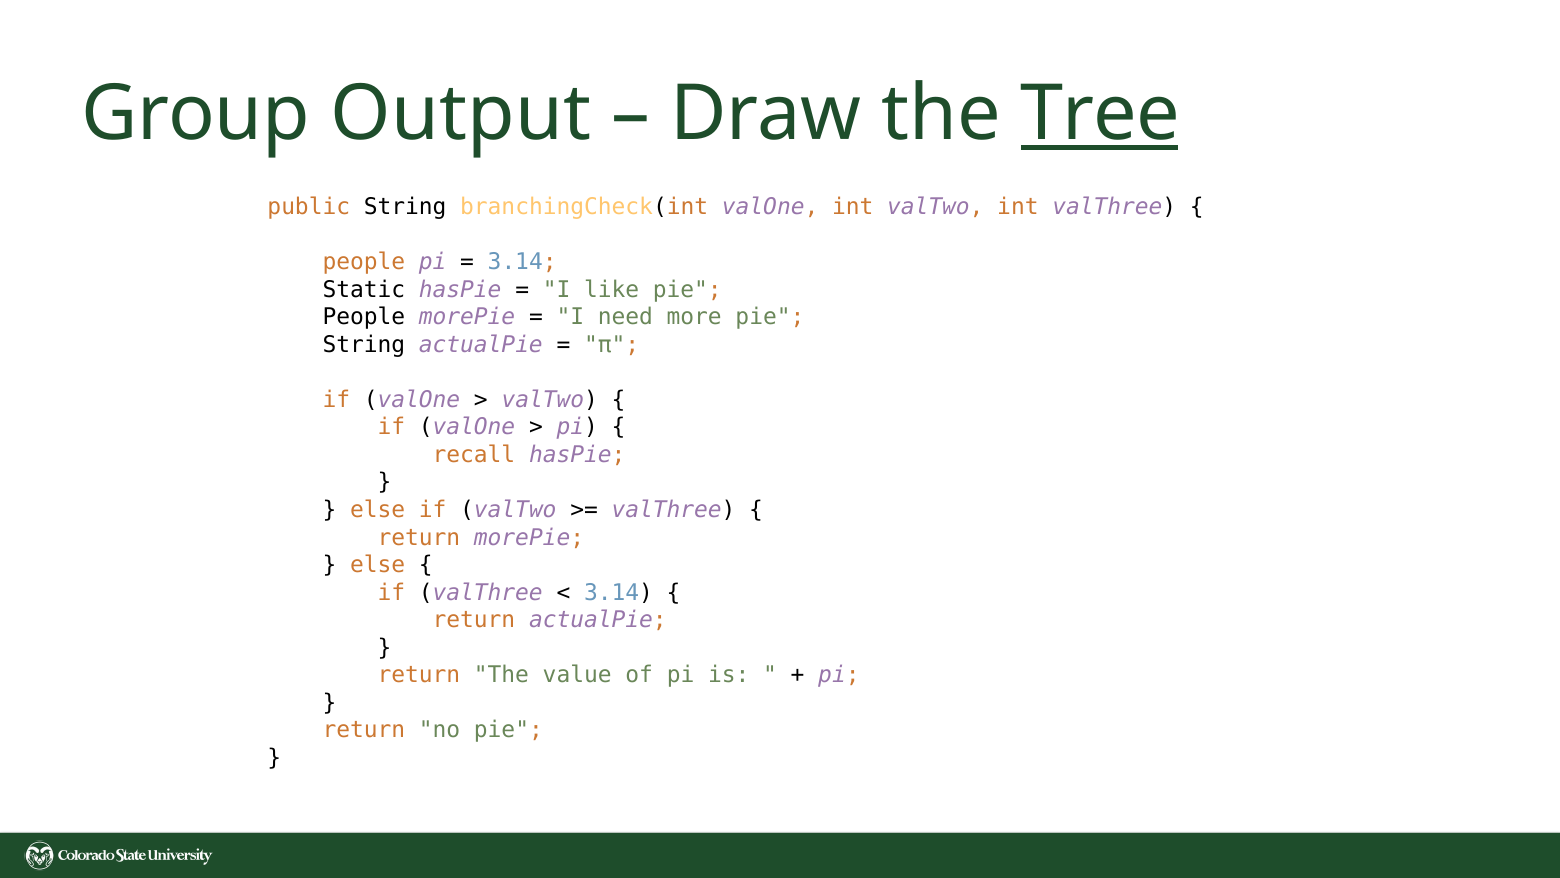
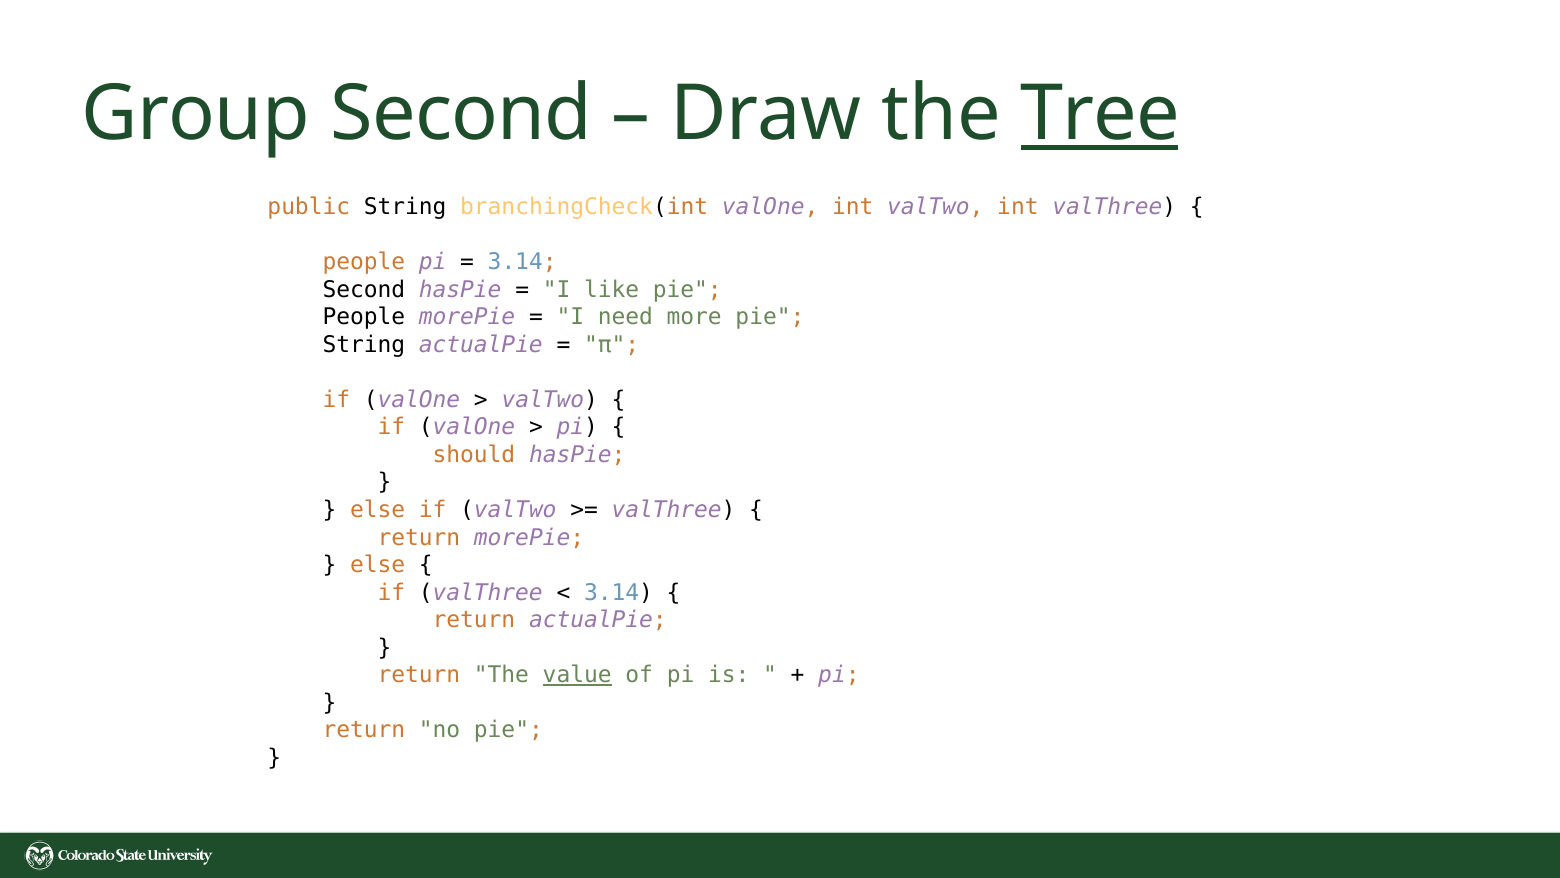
Group Output: Output -> Second (461, 114)
Static: Static -> Second (364, 290)
recall: recall -> should (474, 455)
value underline: none -> present (577, 675)
